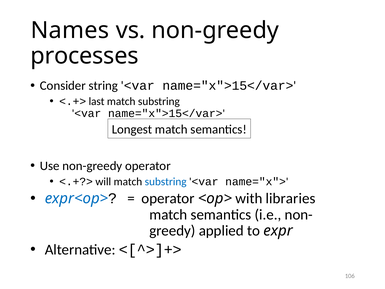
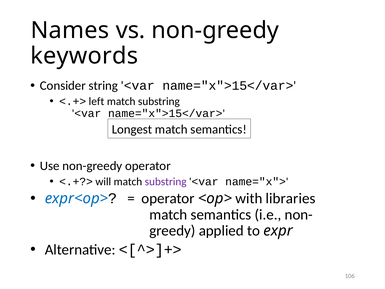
processes: processes -> keywords (84, 56)
last: last -> left (96, 101)
substring colour: blue -> purple (166, 181)
